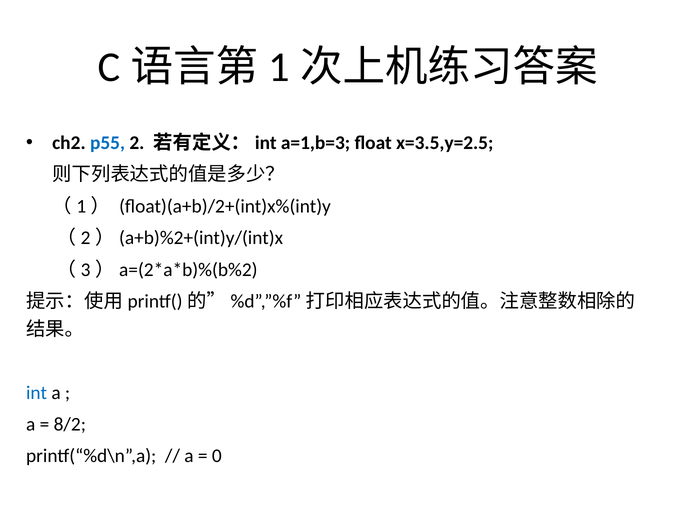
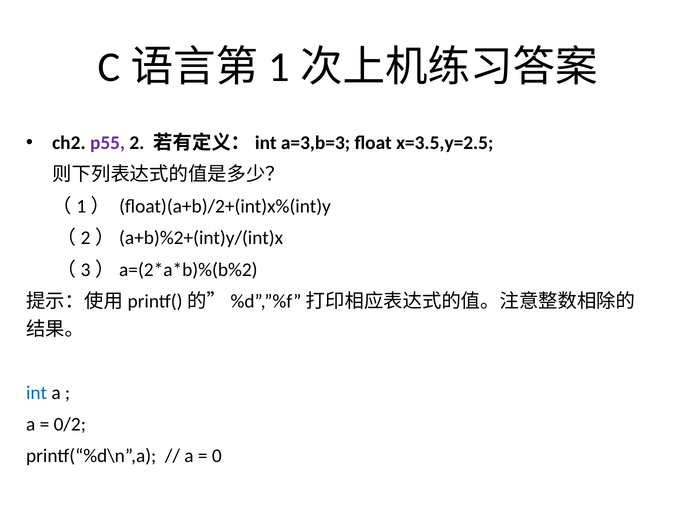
p55 colour: blue -> purple (108, 143)
a=1,b=3: a=1,b=3 -> a=3,b=3 (316, 143)
8/2: 8/2 -> 0/2 (70, 424)
